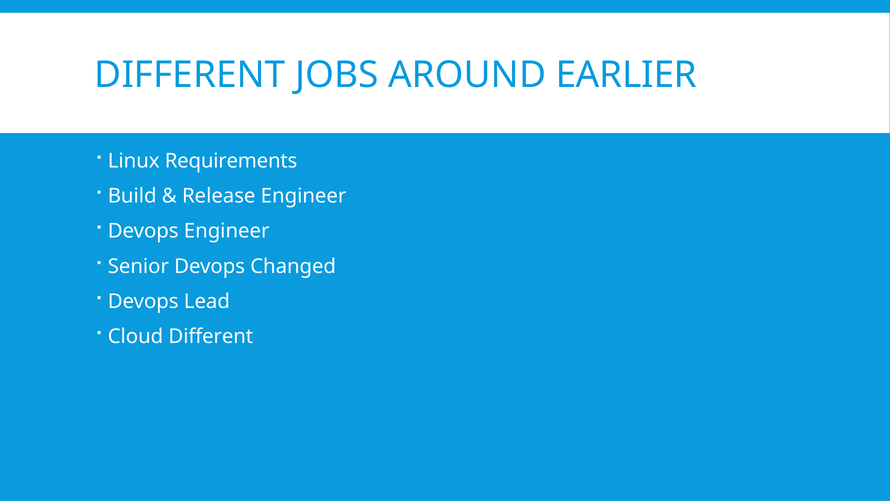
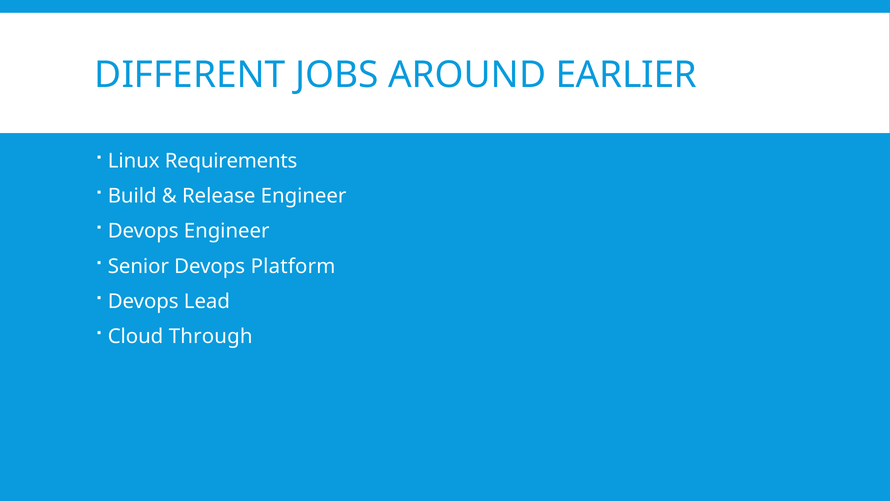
Changed: Changed -> Platform (293, 266)
Cloud Different: Different -> Through (211, 336)
